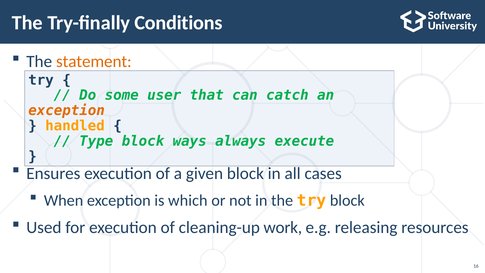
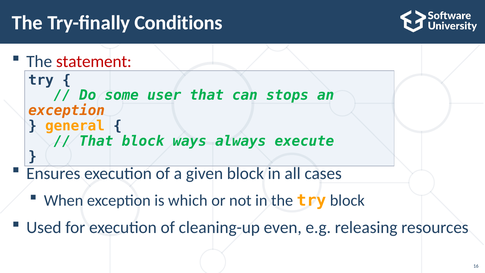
statement colour: orange -> red (94, 62)
catch: catch -> stops (287, 95)
handled: handled -> general (75, 126)
Type: Type -> That (96, 141)
work: work -> even (283, 227)
